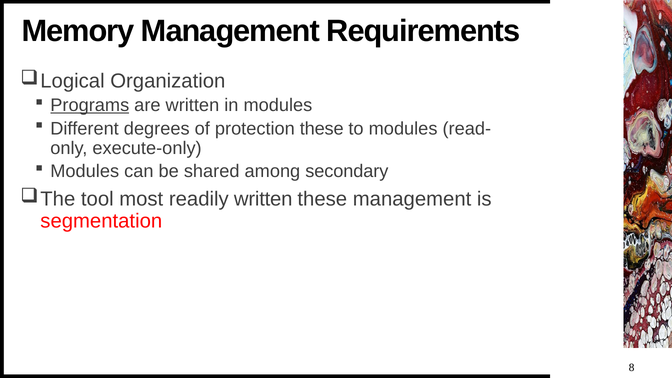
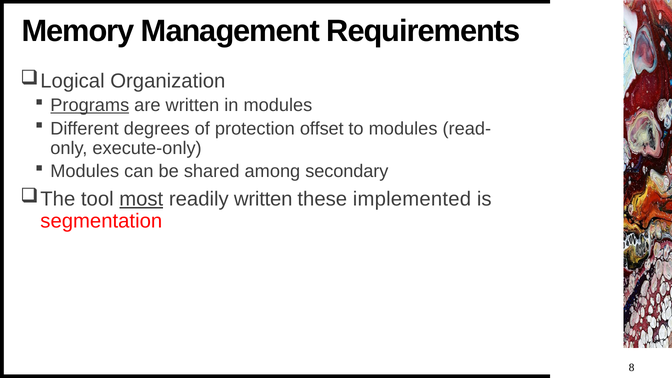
protection these: these -> offset (322, 129)
most underline: none -> present (141, 199)
these management: management -> implemented (412, 199)
